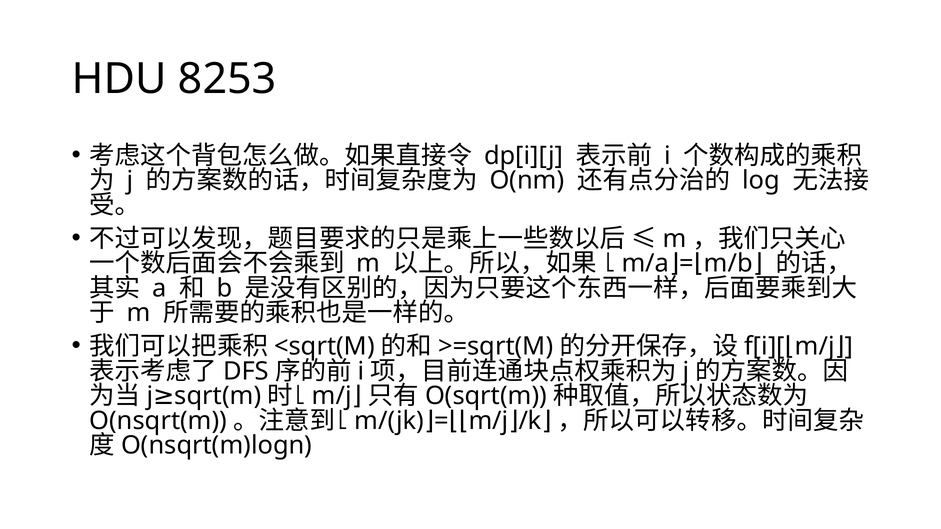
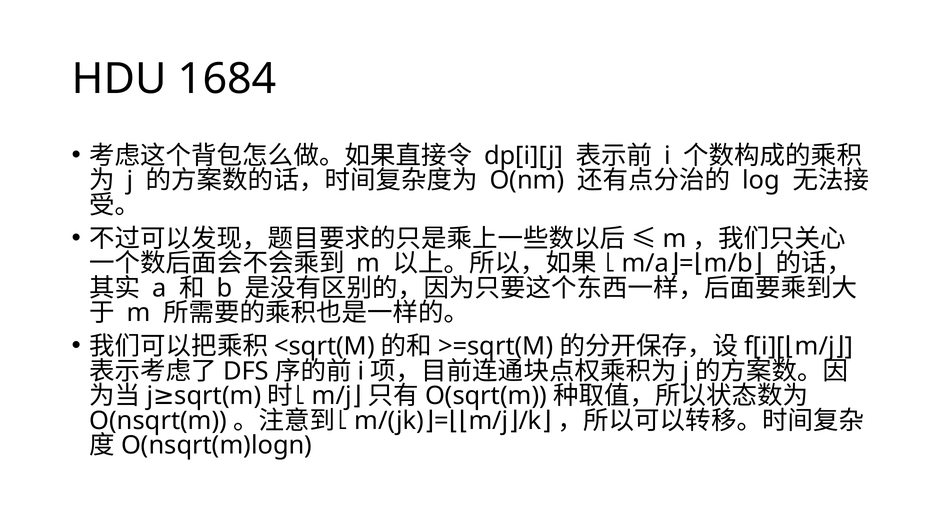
8253: 8253 -> 1684 (227, 79)
